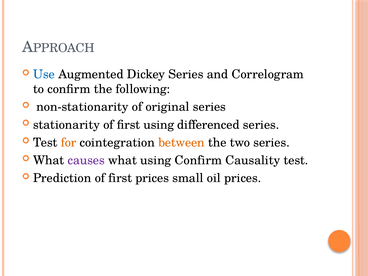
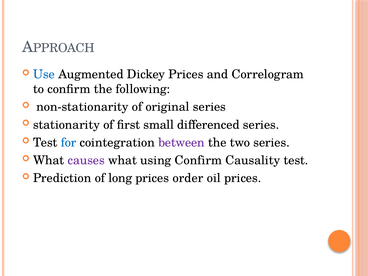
Dickey Series: Series -> Prices (186, 74)
first using: using -> small (159, 125)
for colour: orange -> blue (69, 143)
between colour: orange -> purple (181, 143)
Prediction of first: first -> long (120, 178)
small: small -> order (188, 178)
